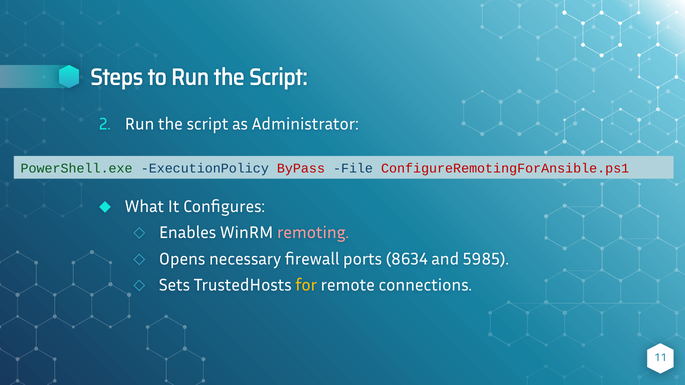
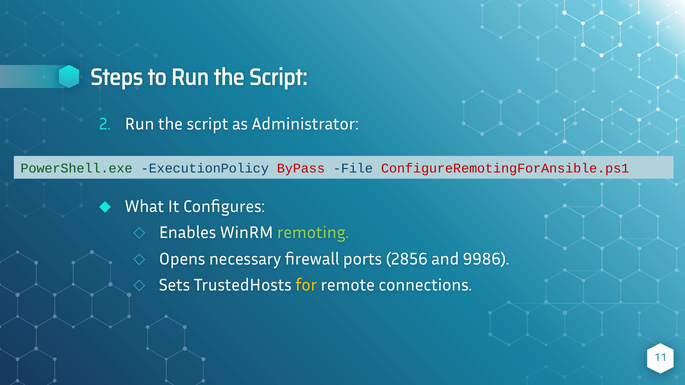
remoting colour: pink -> light green (313, 233)
8634: 8634 -> 2856 (407, 259)
5985: 5985 -> 9986 (486, 259)
